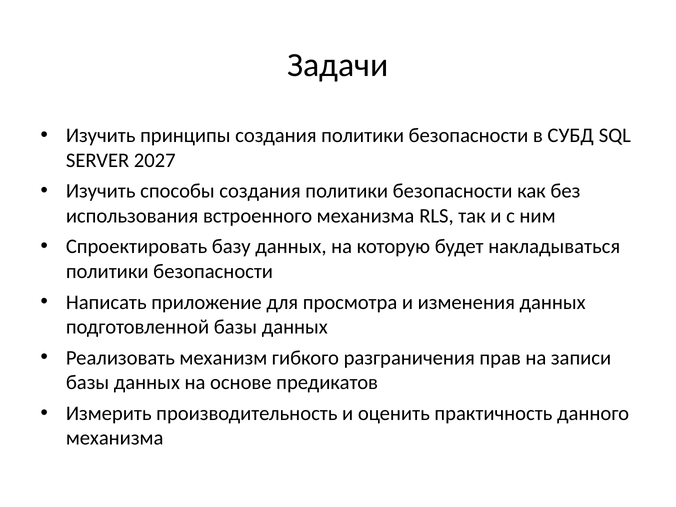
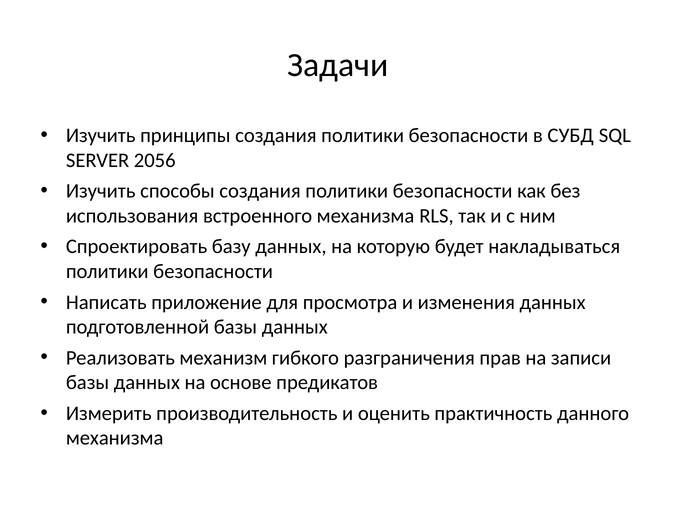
2027: 2027 -> 2056 (155, 160)
